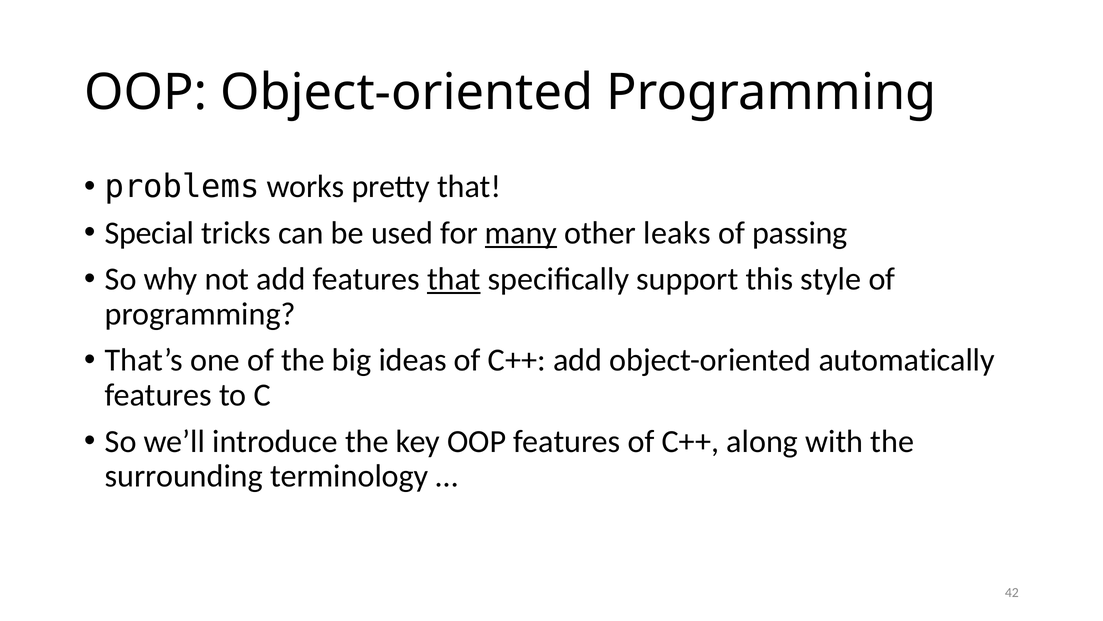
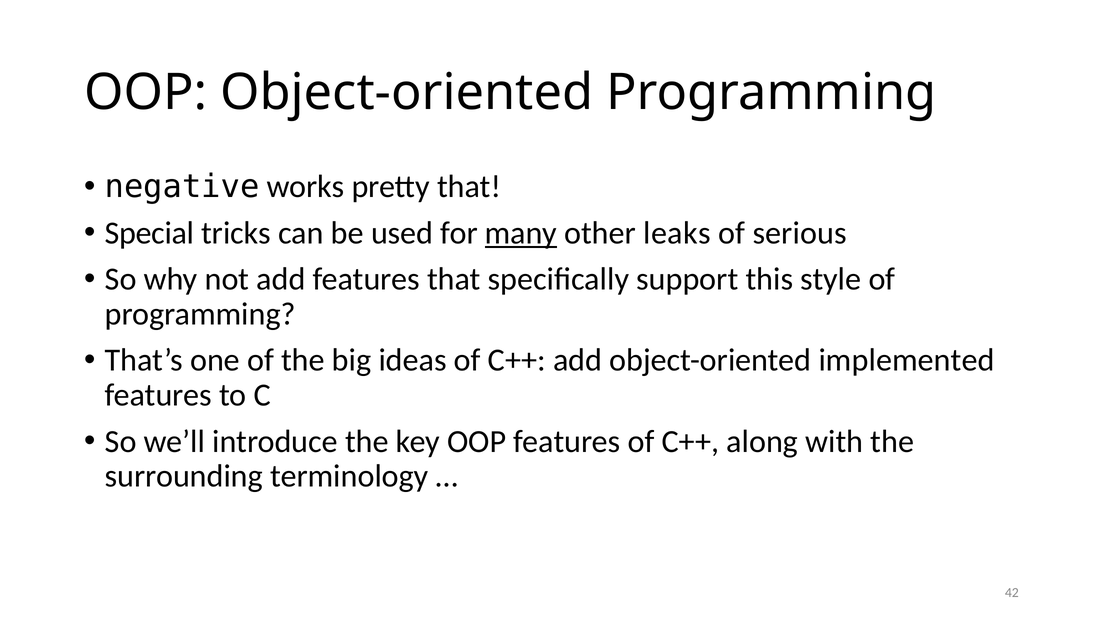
problems: problems -> negative (182, 186)
passing: passing -> serious (800, 233)
that underline: present -> none (454, 279)
automatically: automatically -> implemented (907, 360)
